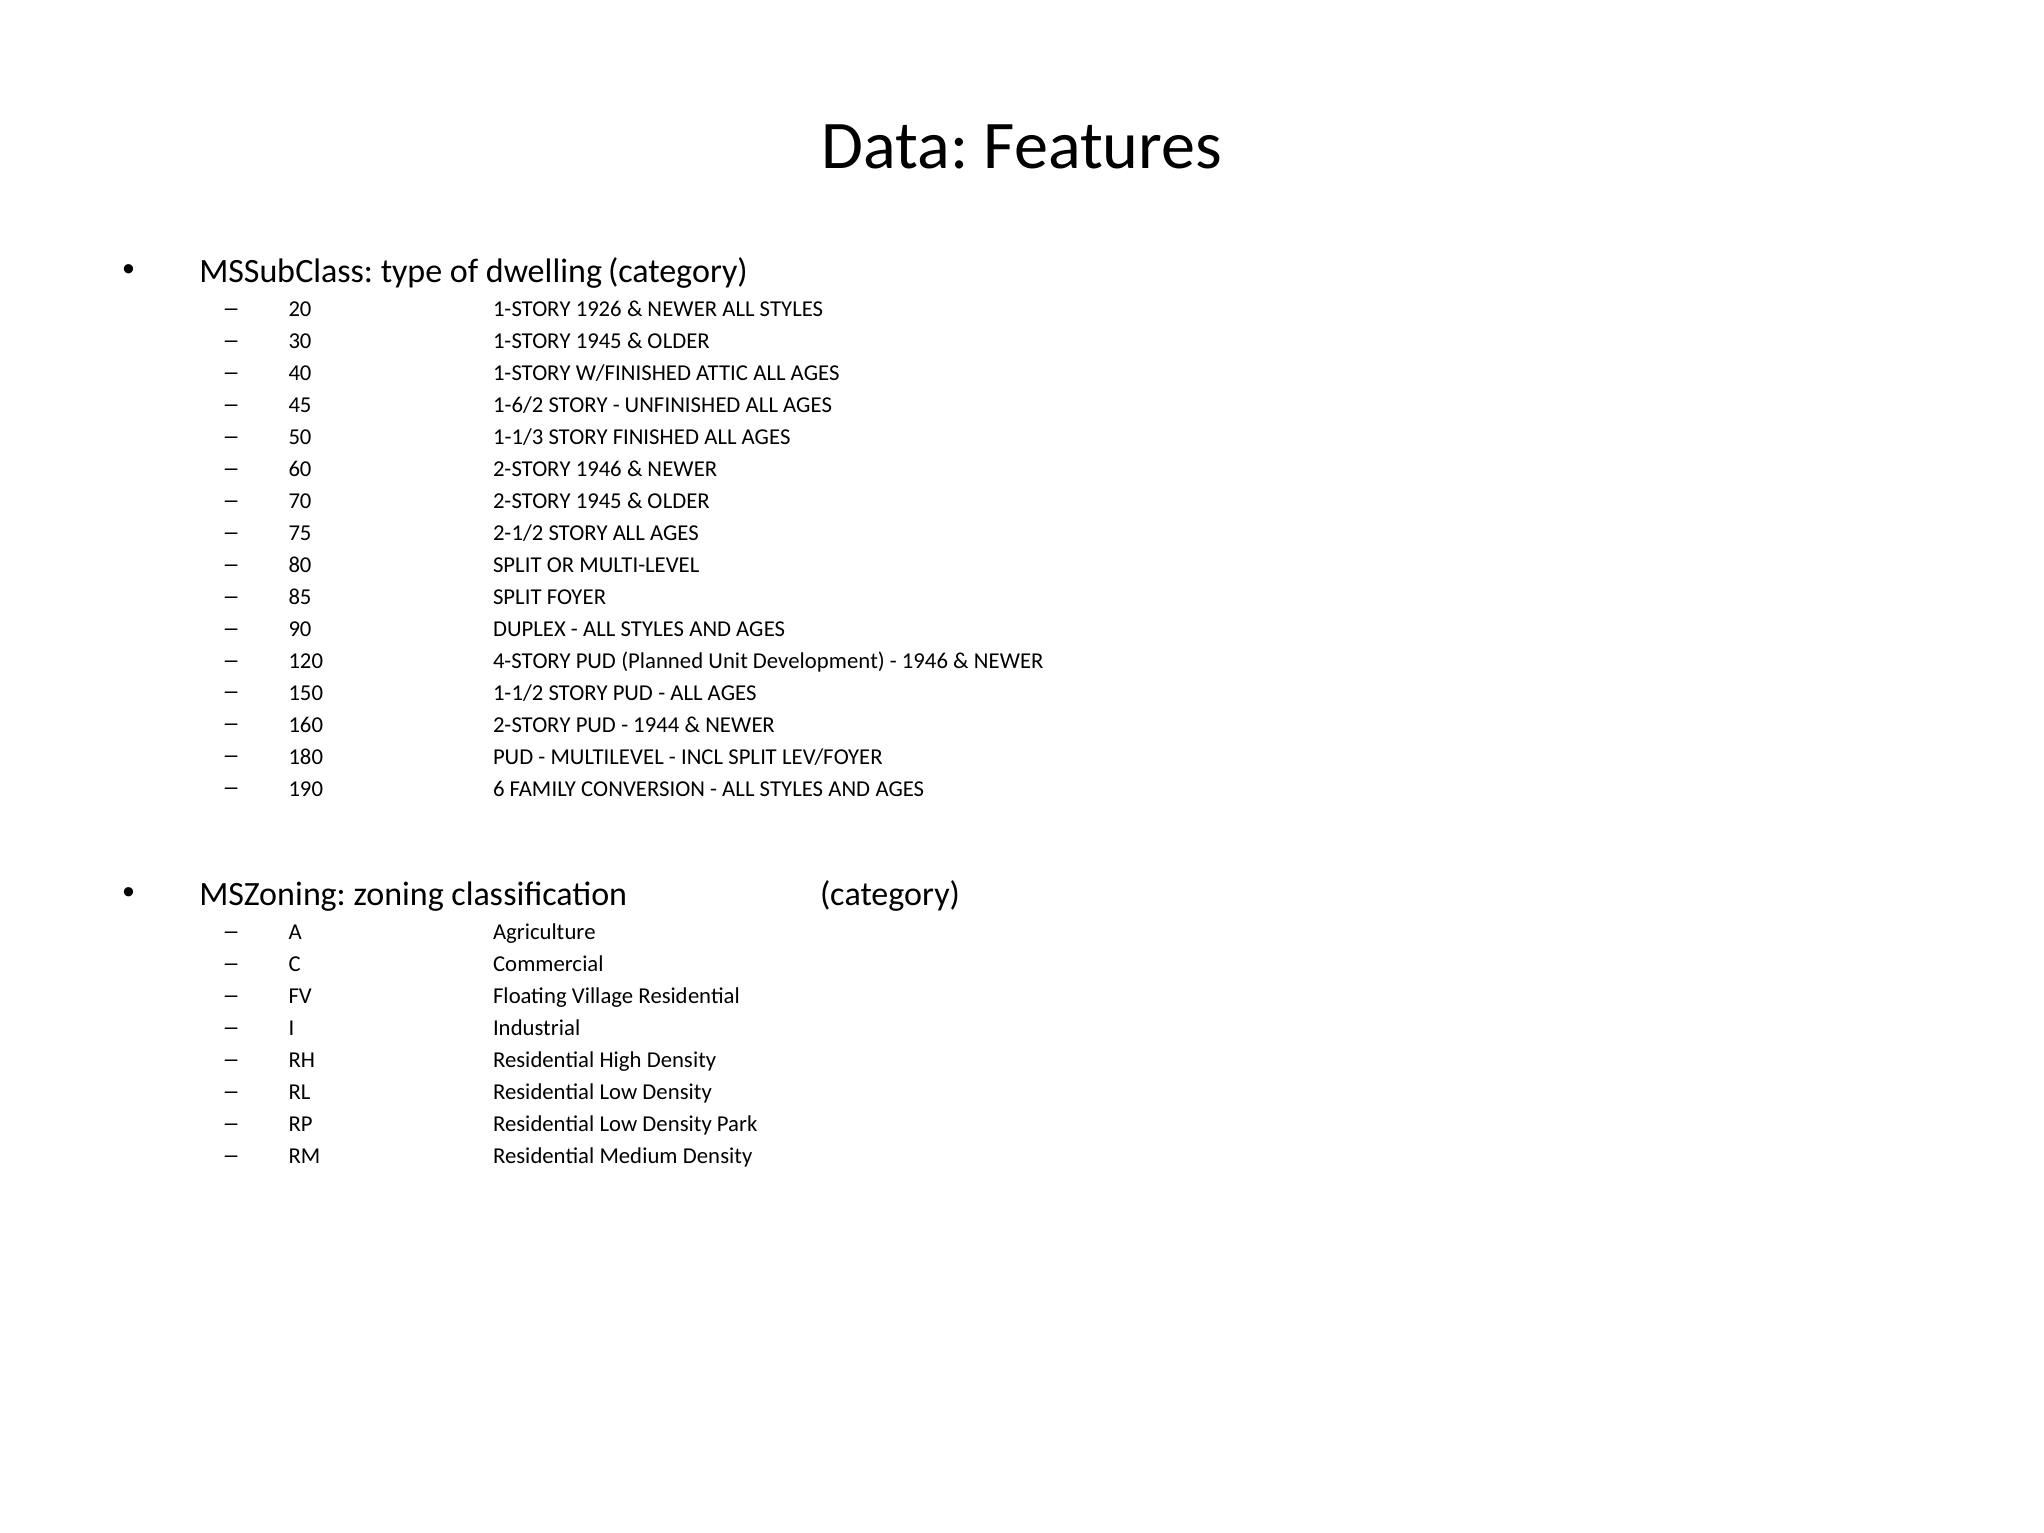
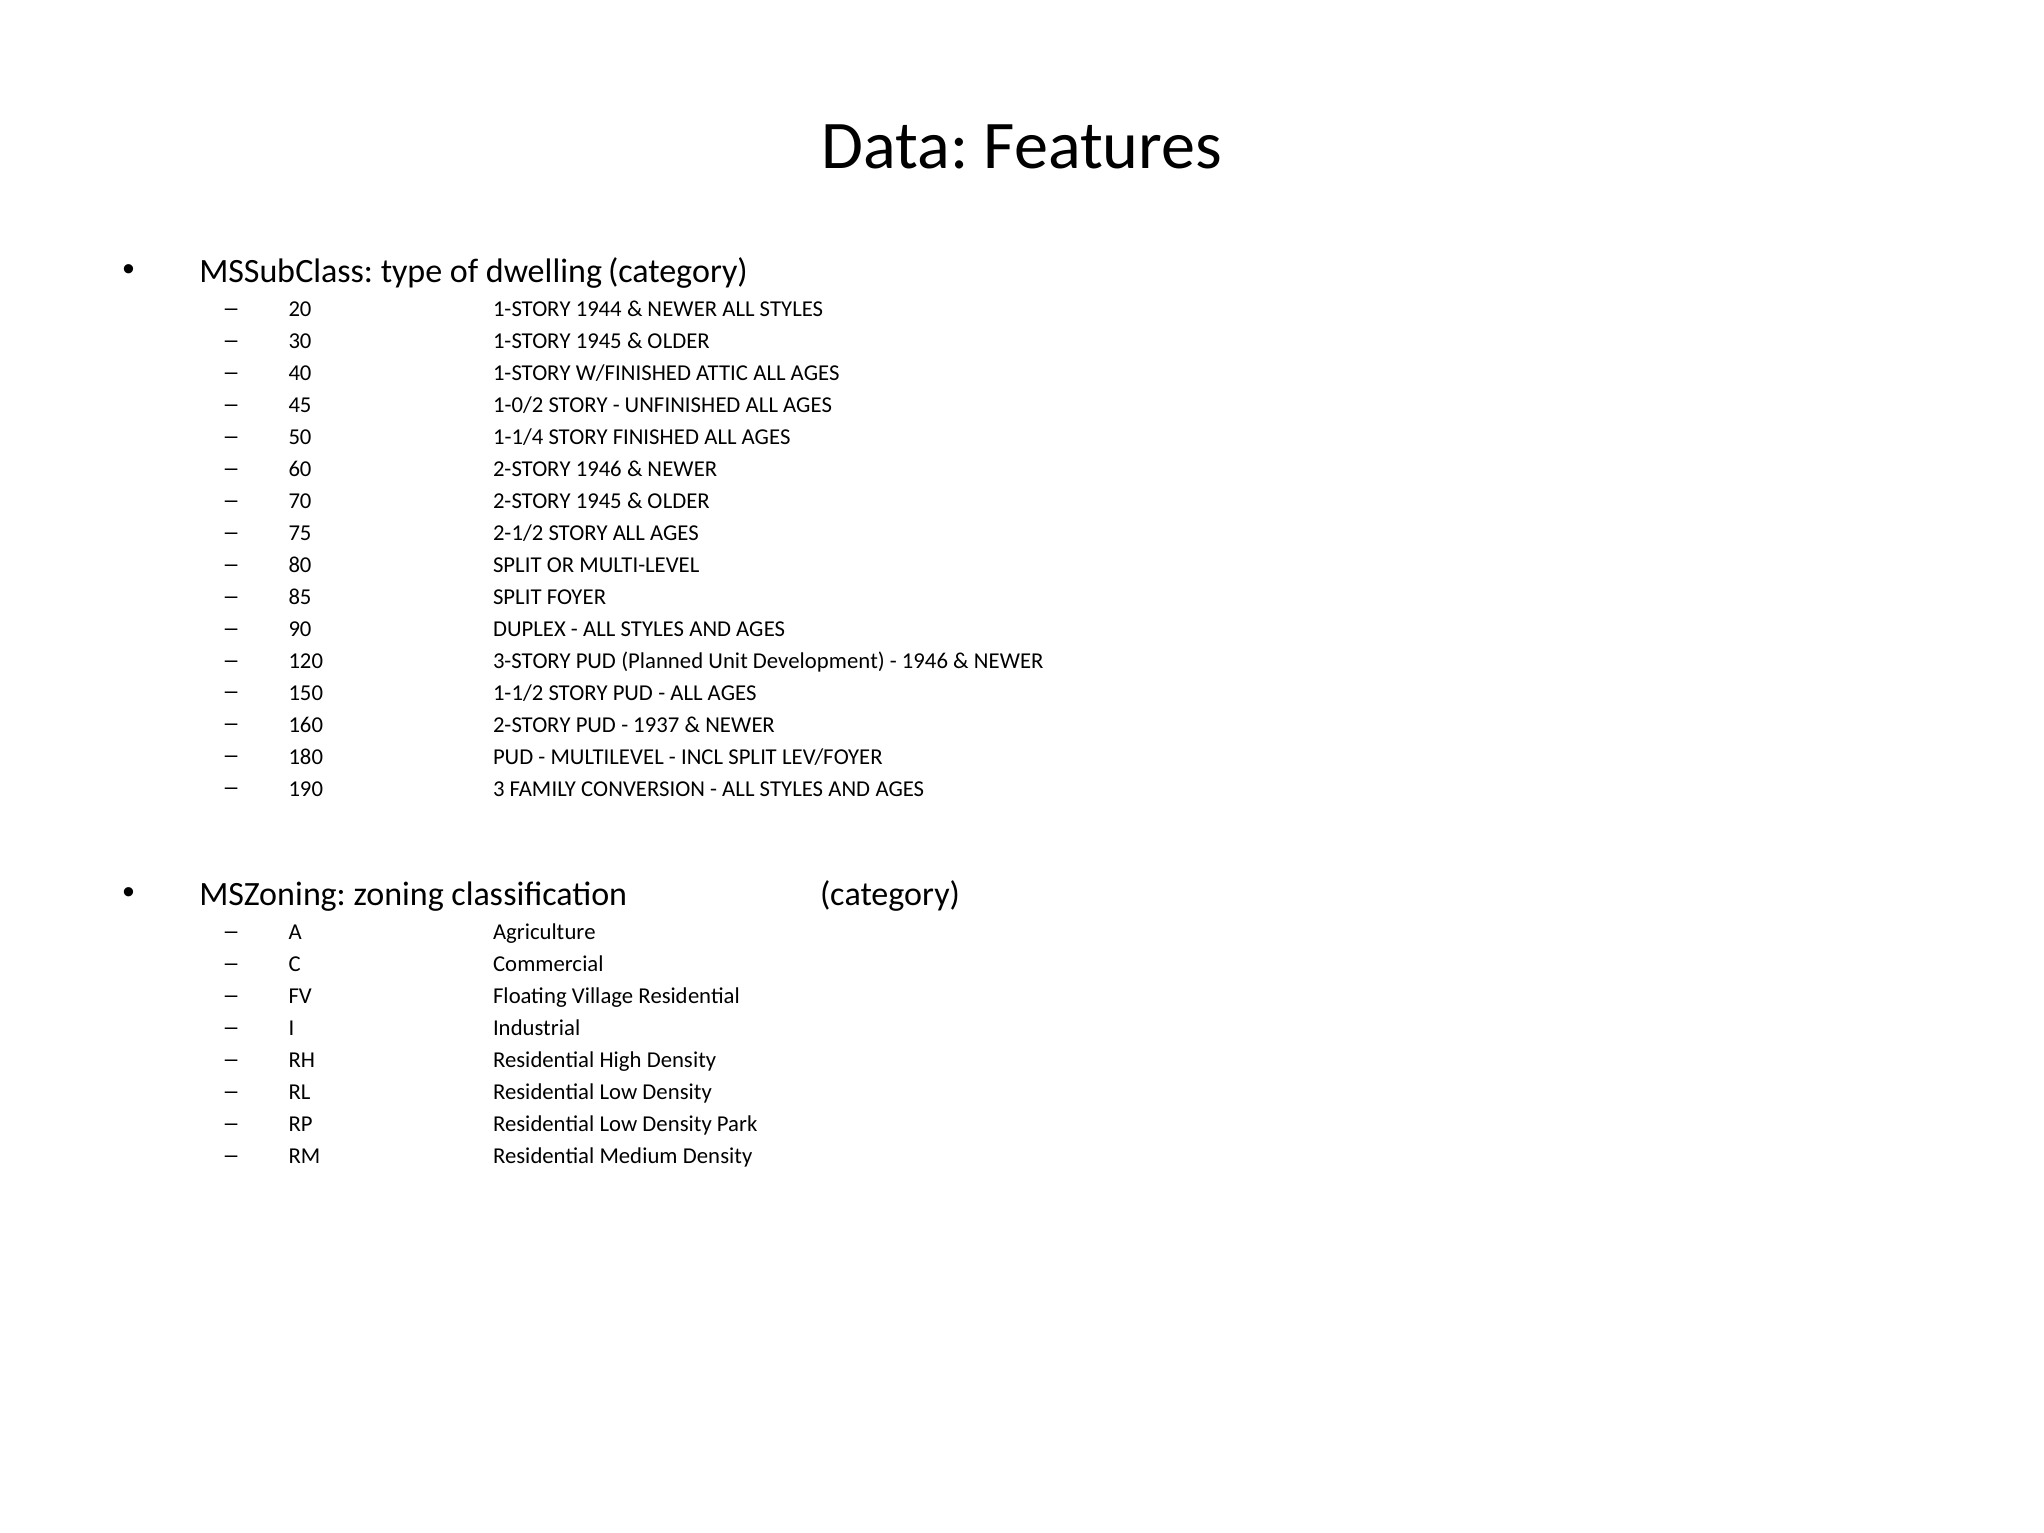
1926: 1926 -> 1944 (599, 309)
1-6/2: 1-6/2 -> 1-0/2 (518, 405)
1-1/3: 1-1/3 -> 1-1/4 (518, 437)
4-STORY: 4-STORY -> 3-STORY (532, 661)
1944: 1944 -> 1937 (656, 725)
6: 6 -> 3 (499, 789)
